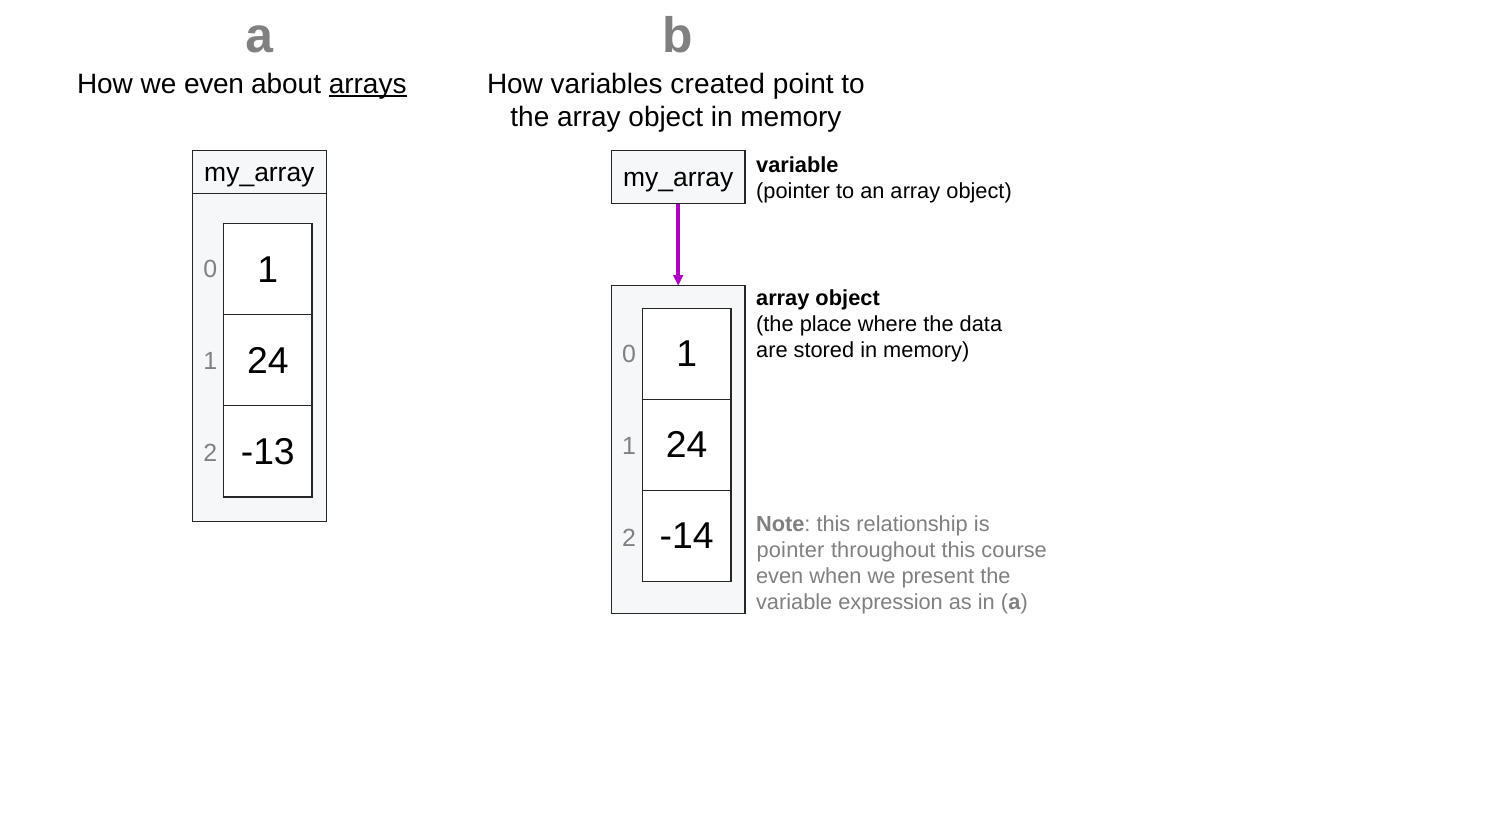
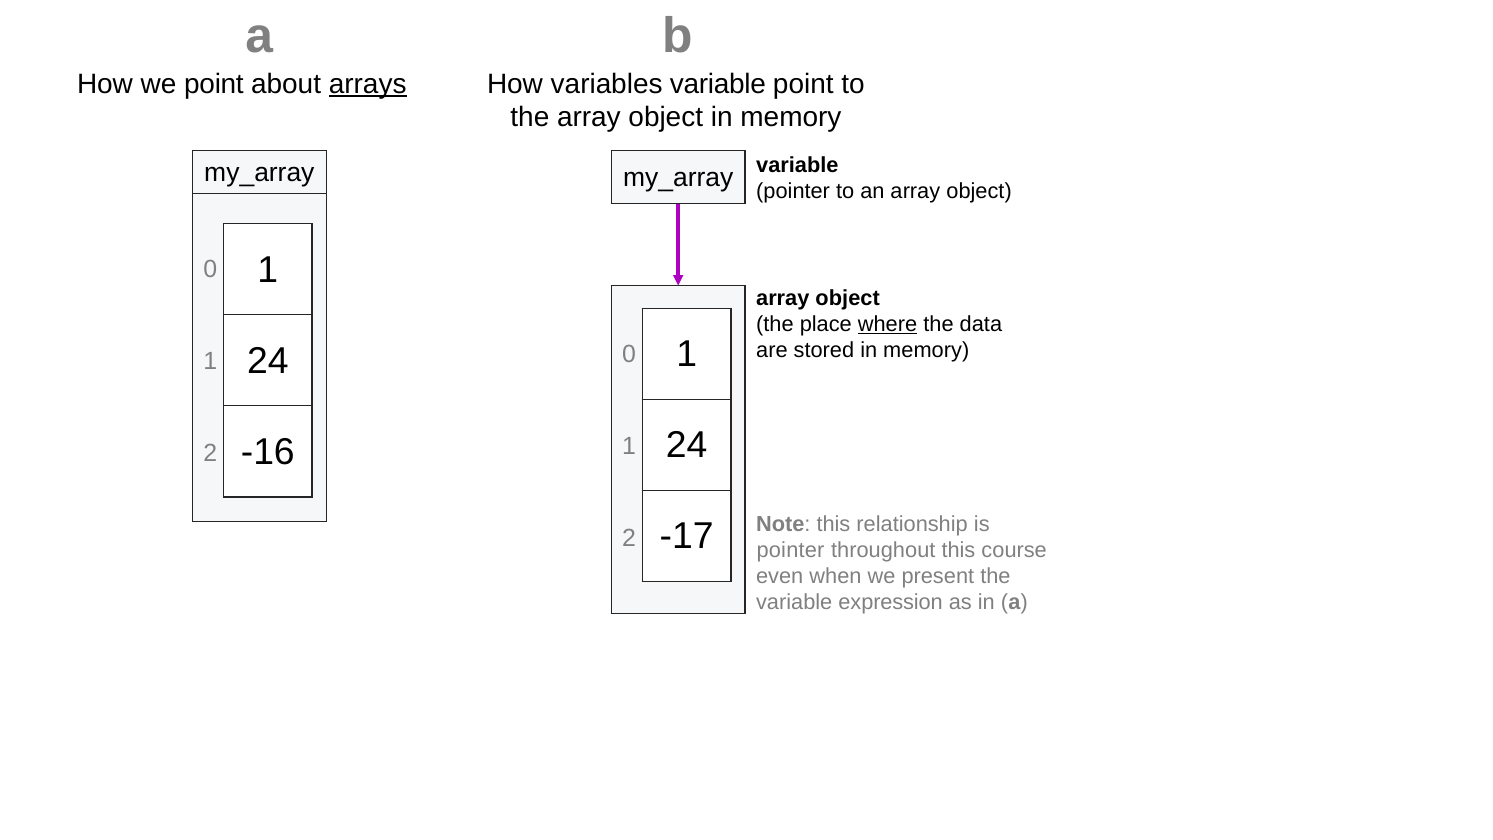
we even: even -> point (214, 84)
variables created: created -> variable (718, 84)
where underline: none -> present (888, 324)
-13: -13 -> -16 (268, 452)
-14: -14 -> -17 (687, 536)
